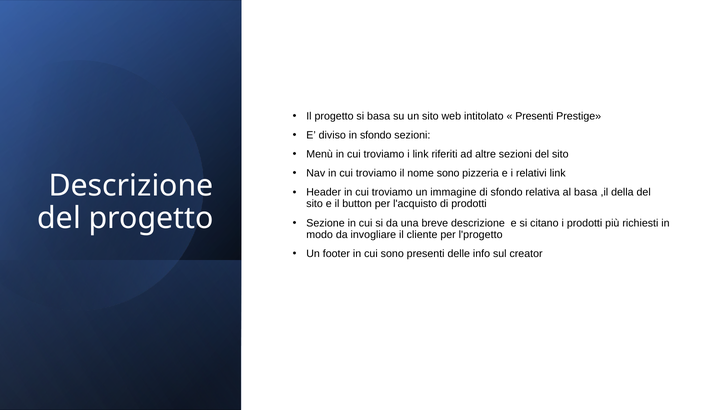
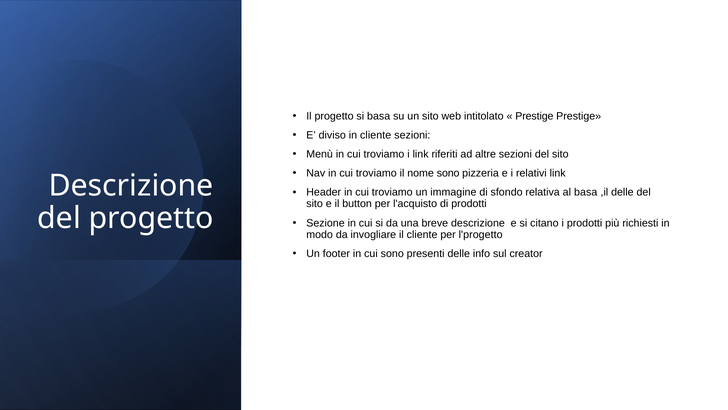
Presenti: Presenti -> Prestige (534, 116)
in sfondo: sfondo -> cliente (376, 135)
,il della: della -> delle (622, 192)
